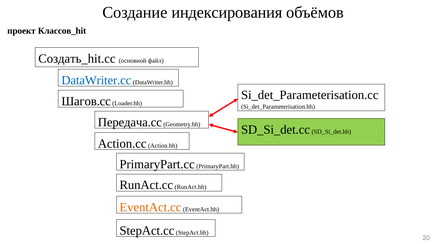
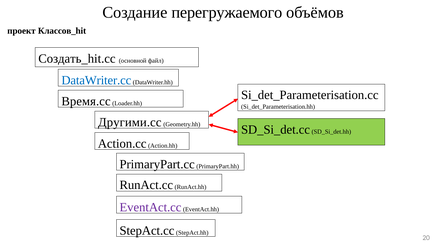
индексирования: индексирования -> перегружаемого (227, 12)
Шагов.cc: Шагов.cc -> Время.cc (86, 101)
Передача.cc: Передача.cc -> Другими.cc (130, 122)
EventAct.cc colour: orange -> purple (150, 207)
